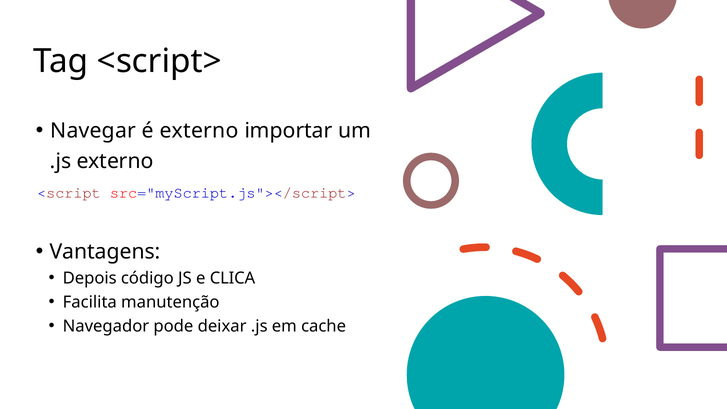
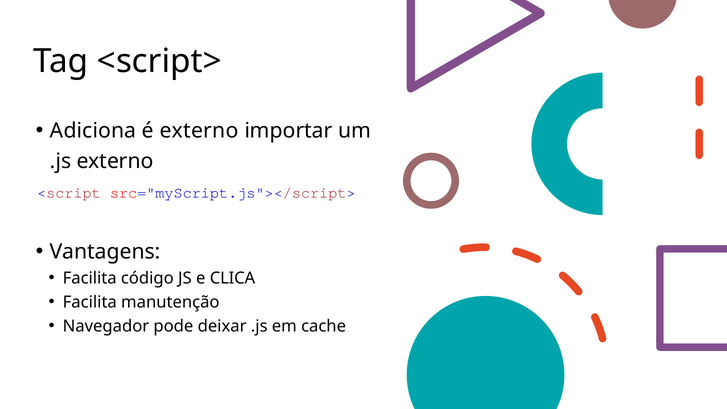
Navegar: Navegar -> Adiciona (93, 131)
Depois: Depois -> Facilita (90, 278)
